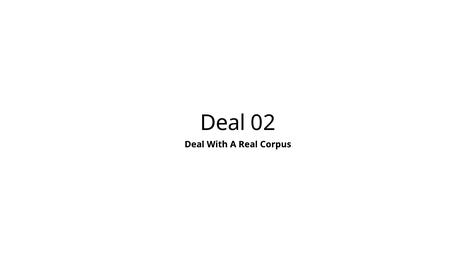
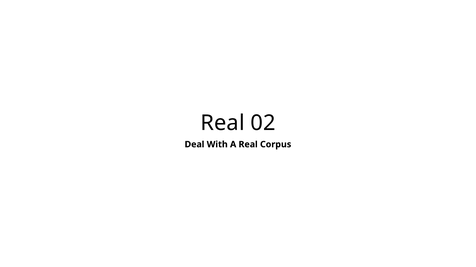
Deal: Deal -> Real (223, 123)
